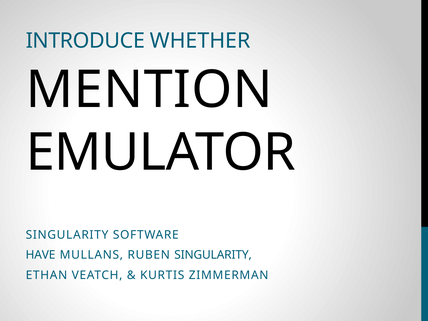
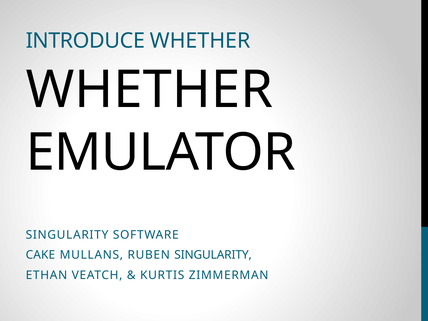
MENTION: MENTION -> WHETHER (149, 90)
HAVE: HAVE -> CAKE (40, 255)
